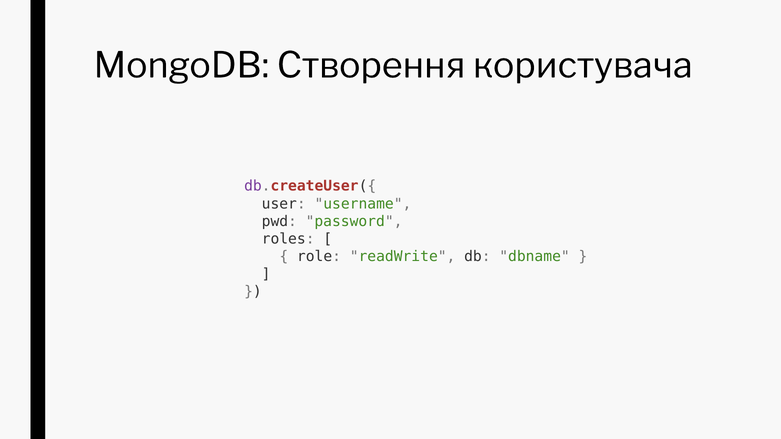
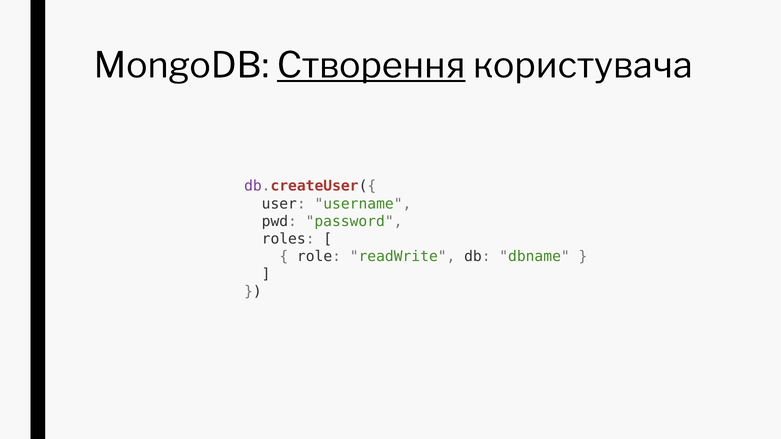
Створення underline: none -> present (371, 66)
